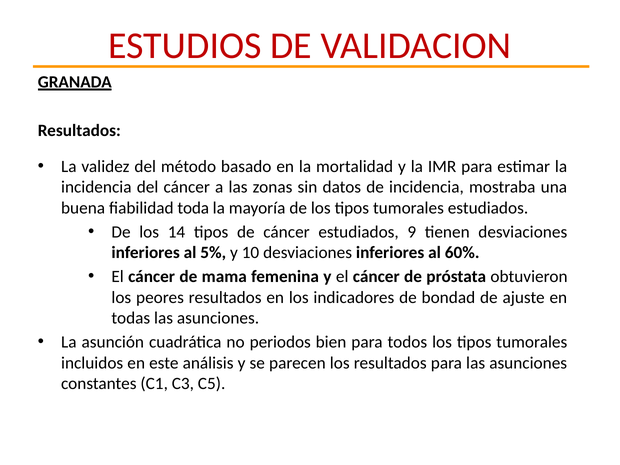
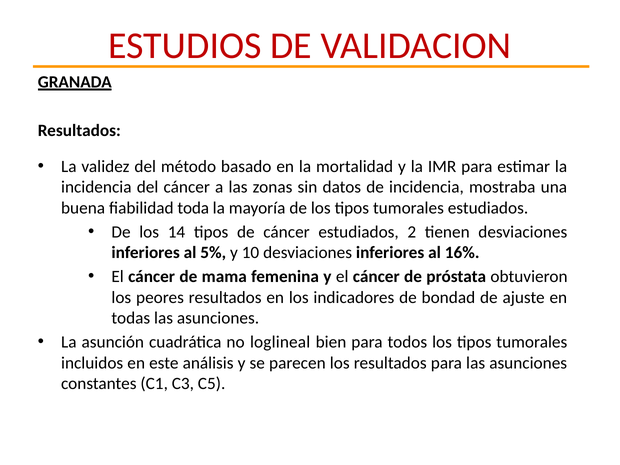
9: 9 -> 2 (412, 232)
60%: 60% -> 16% (462, 253)
periodos: periodos -> loglineal (280, 342)
